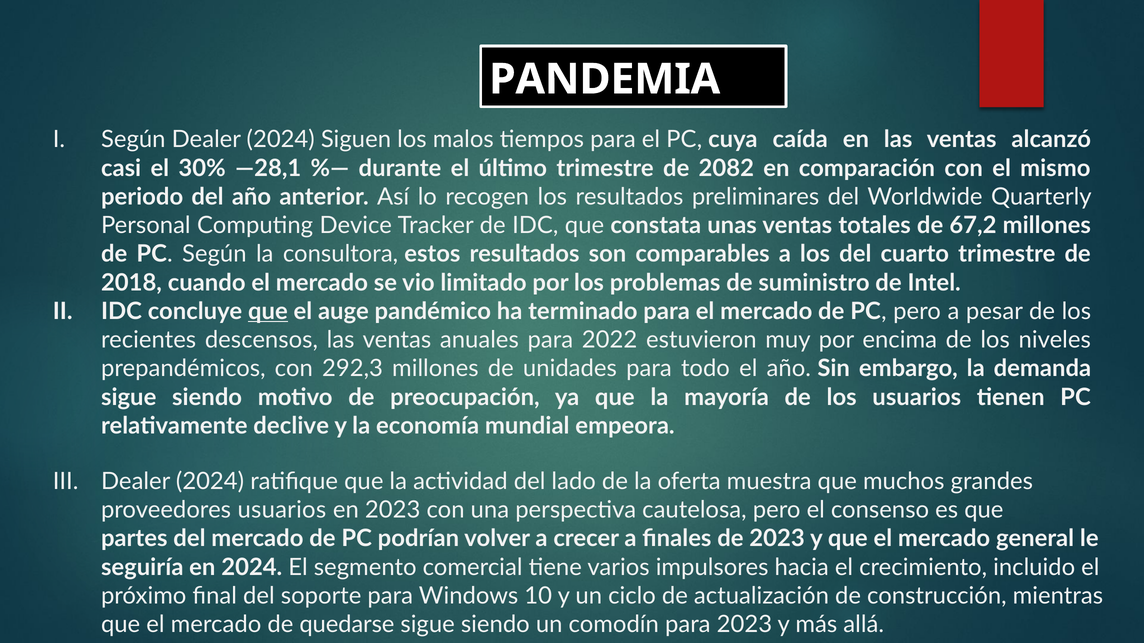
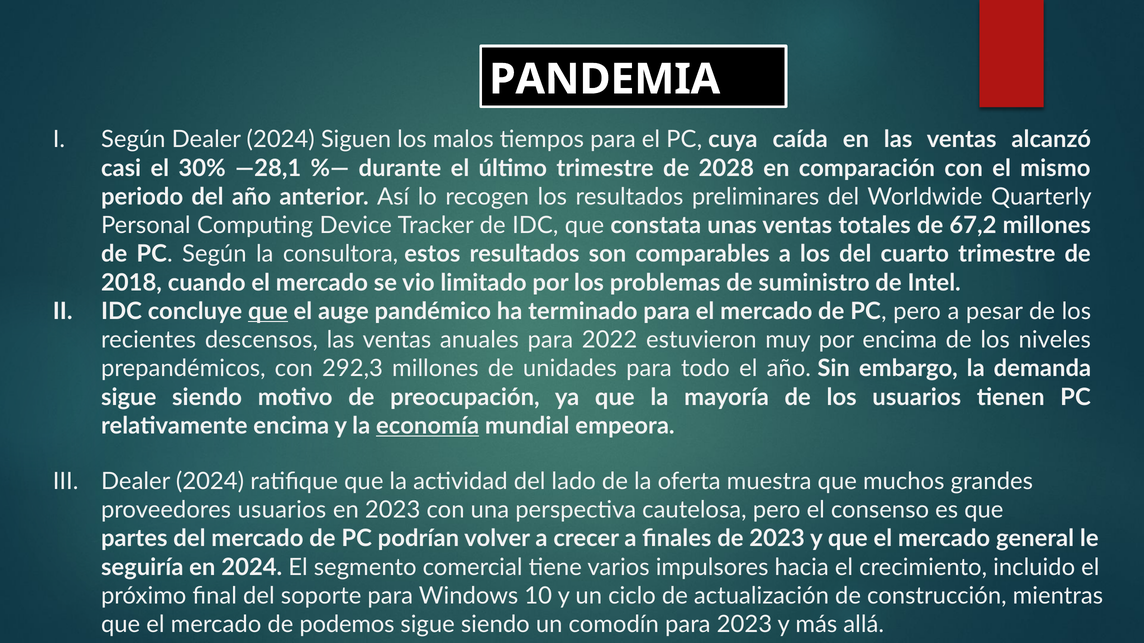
2082: 2082 -> 2028 (726, 168)
relativamente declive: declive -> encima (291, 426)
economía underline: none -> present (428, 426)
quedarse: quedarse -> podemos (347, 625)
